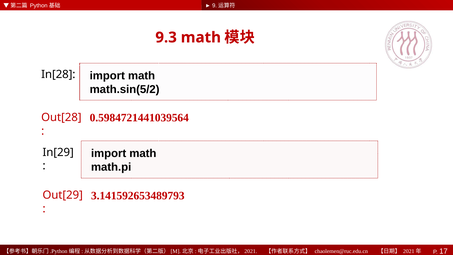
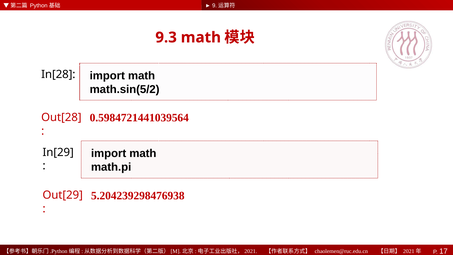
3.141592653489793: 3.141592653489793 -> 5.204239298476938 (138, 196)
